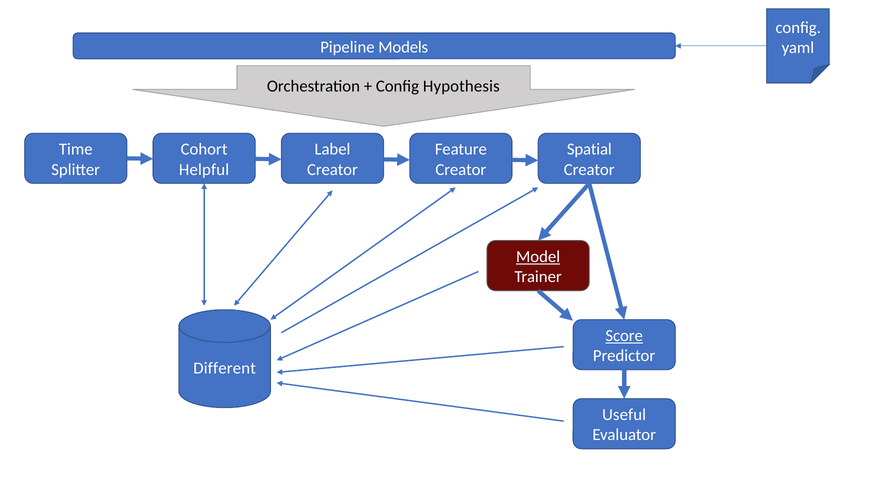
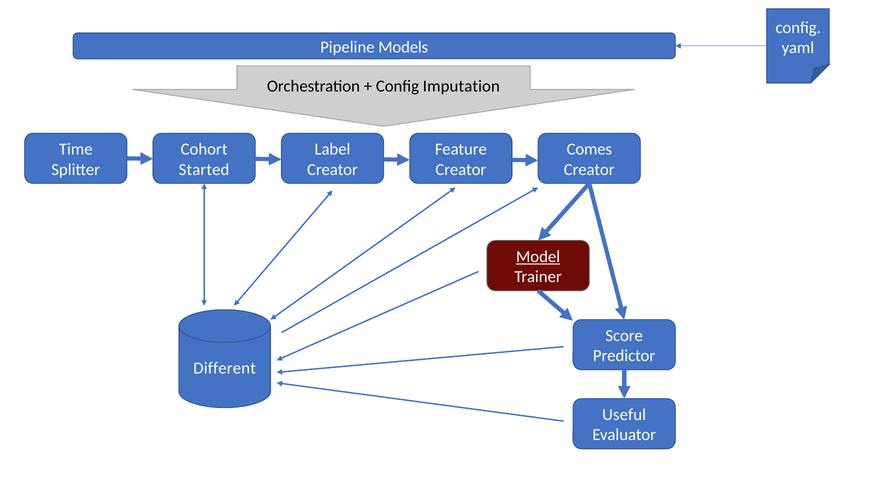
Hypothesis: Hypothesis -> Imputation (461, 86)
Spatial: Spatial -> Comes (589, 149)
Helpful: Helpful -> Started (204, 169)
Score underline: present -> none (624, 335)
